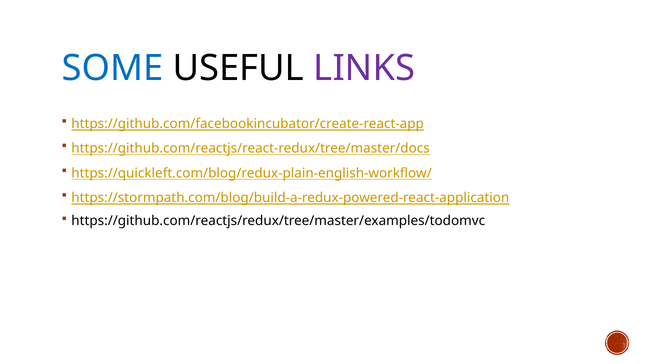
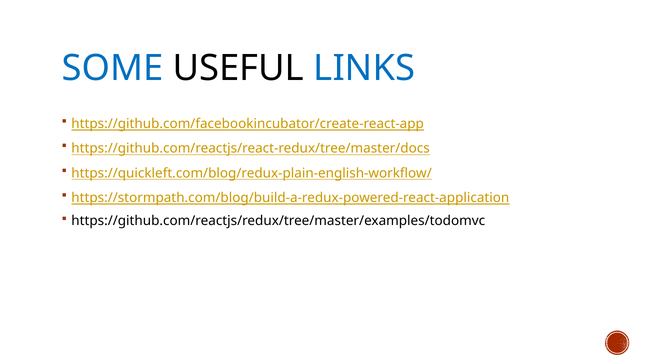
LINKS colour: purple -> blue (364, 68)
